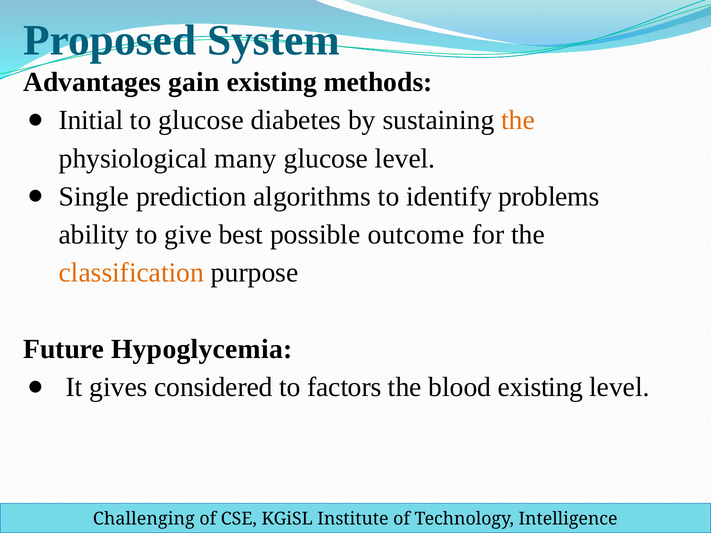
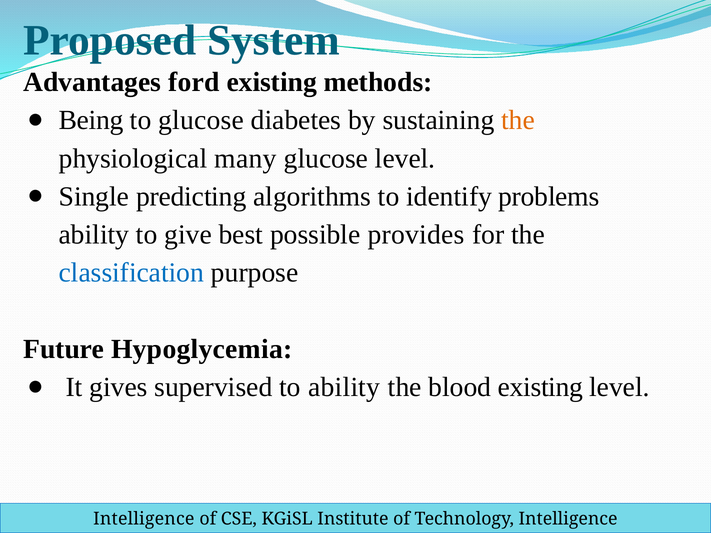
gain: gain -> ford (194, 82)
Initial: Initial -> Being (91, 120)
prediction: prediction -> predicting (191, 197)
outcome: outcome -> provides (416, 235)
classification colour: orange -> blue (131, 273)
considered: considered -> supervised (213, 387)
to factors: factors -> ability (344, 387)
Challenging: Challenging -> Intelligence (144, 519)
